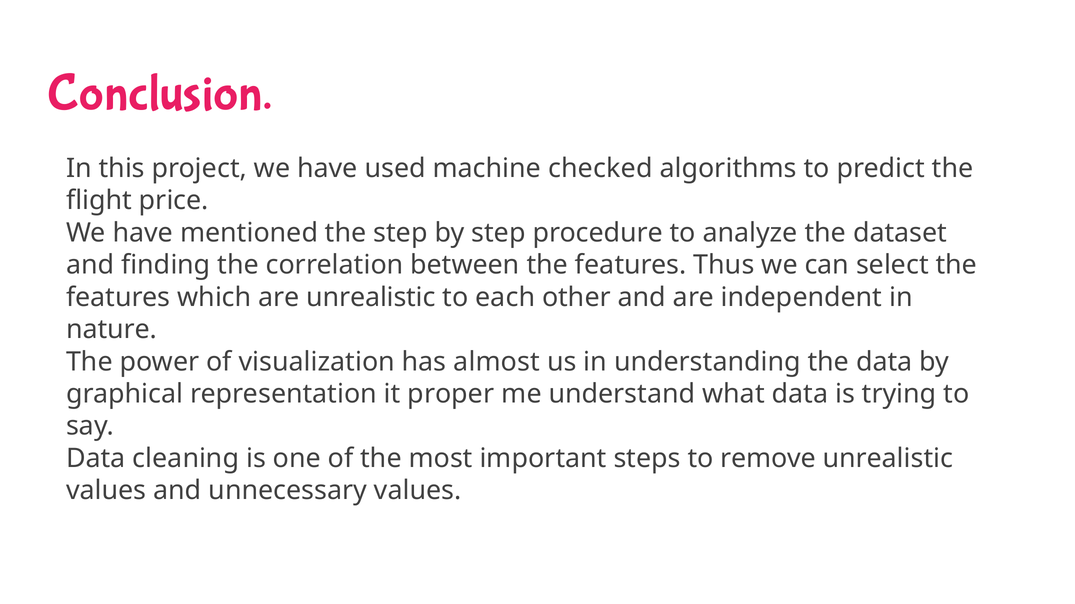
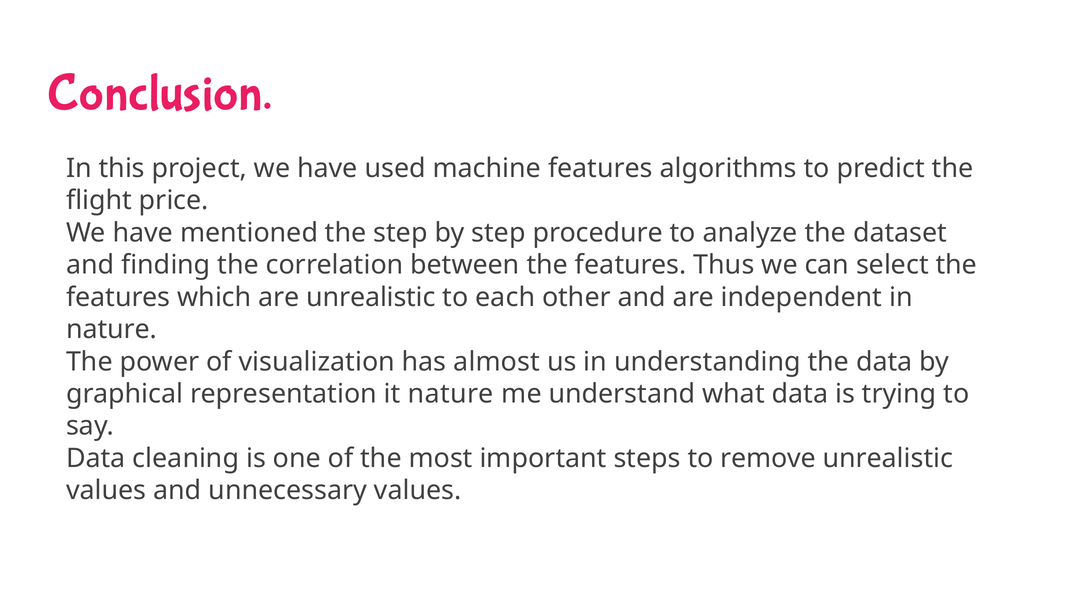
machine checked: checked -> features (600, 169)
it proper: proper -> nature (451, 394)
